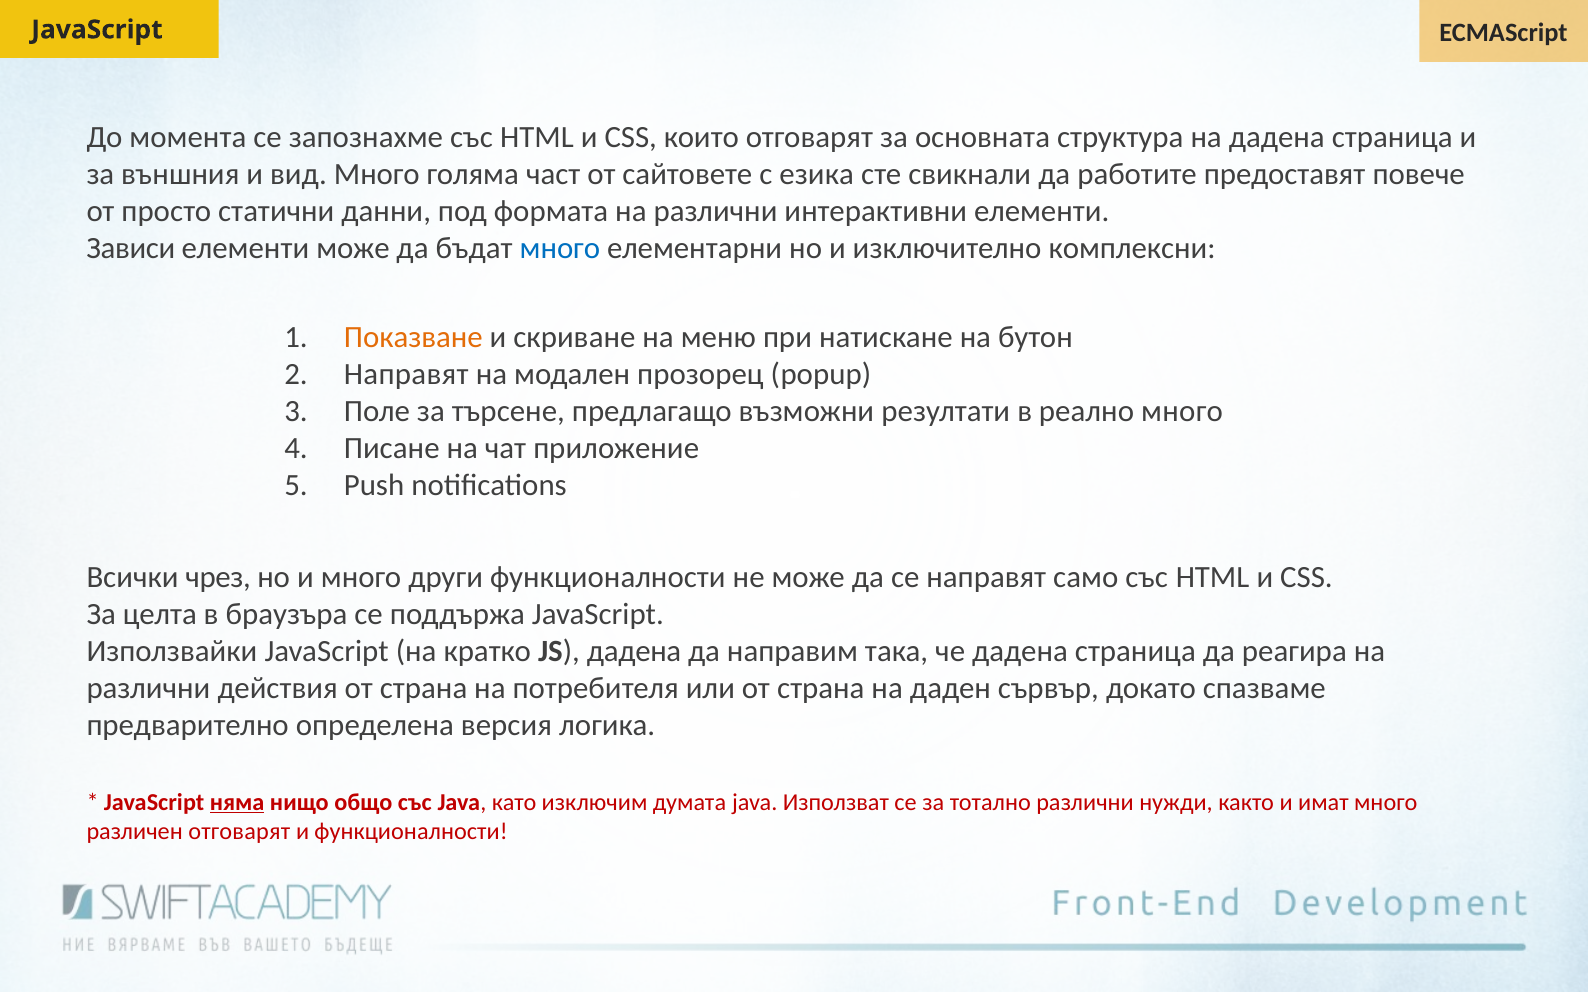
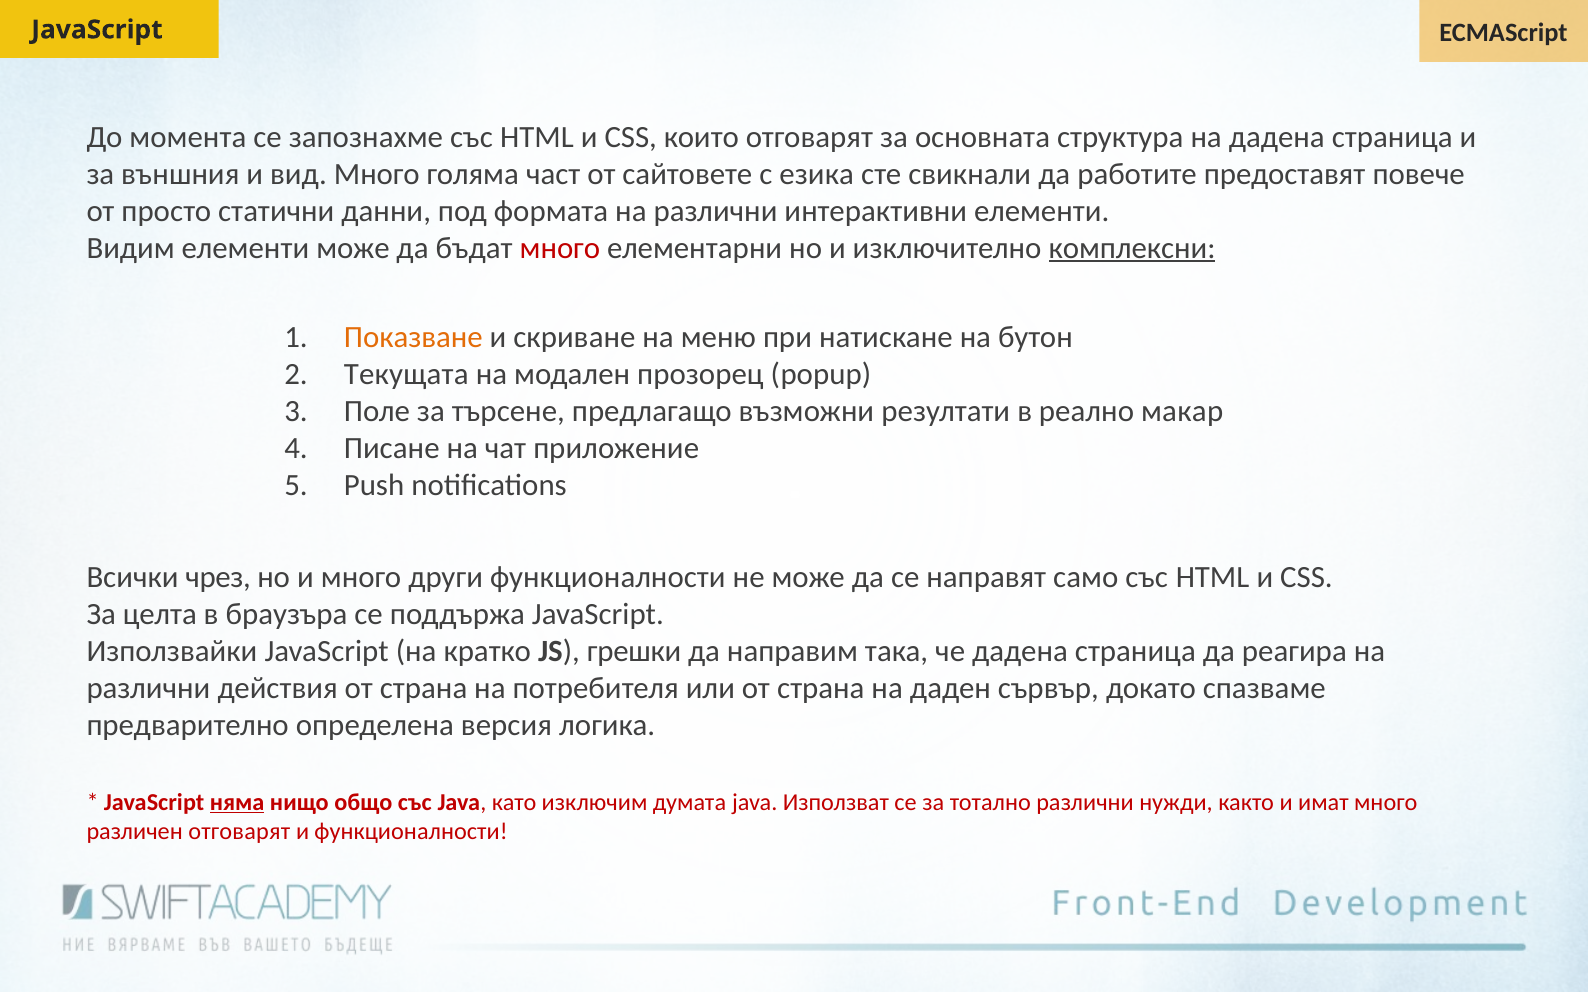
Зависи: Зависи -> Видим (131, 248)
много colour: blue -> red (560, 248)
комплексни underline: none -> present (1132, 248)
Направят: Направят -> Текущата (406, 374)
реално много: много -> макар (1182, 411)
JS дадена: дадена -> грешки (634, 652)
